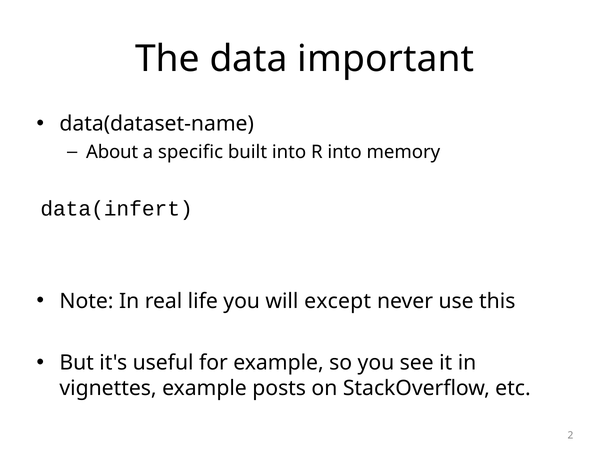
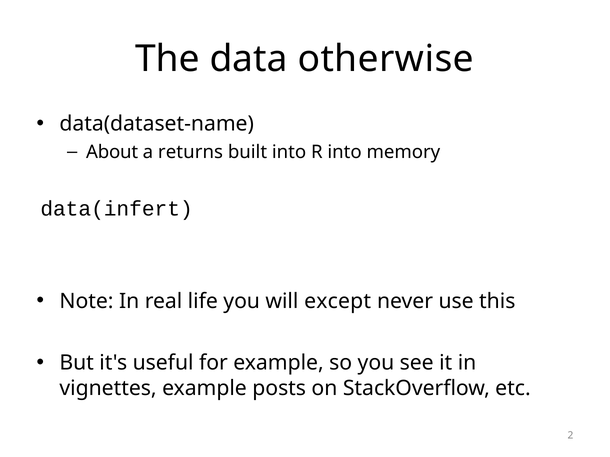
important: important -> otherwise (386, 59)
specific: specific -> returns (191, 152)
